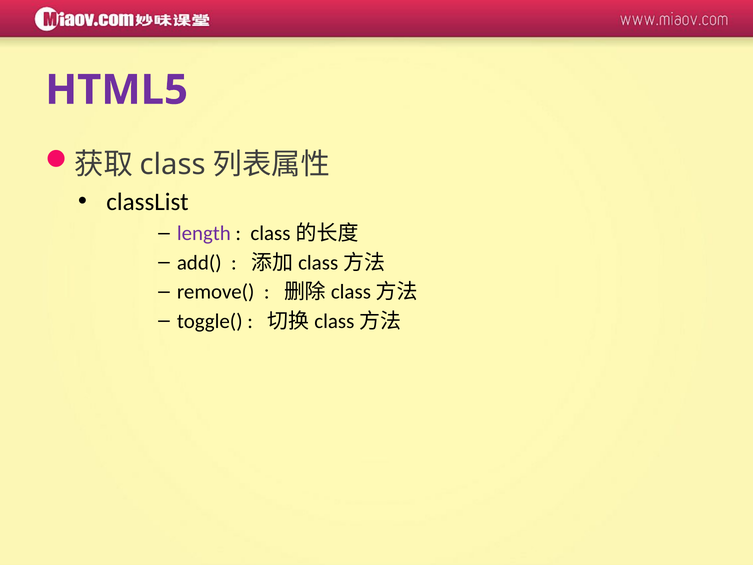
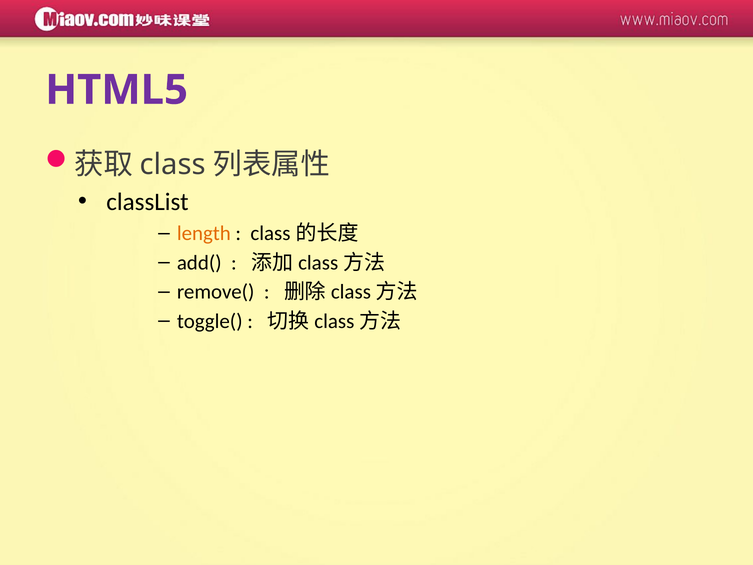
length colour: purple -> orange (204, 233)
